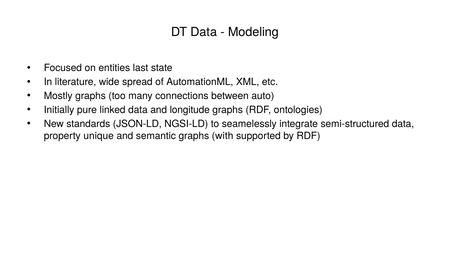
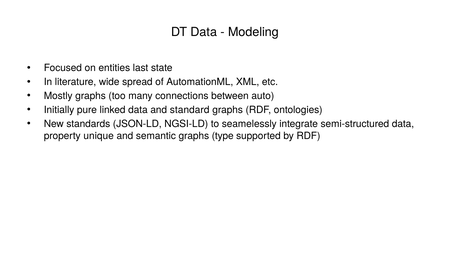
longitude: longitude -> standard (190, 110)
with: with -> type (223, 136)
